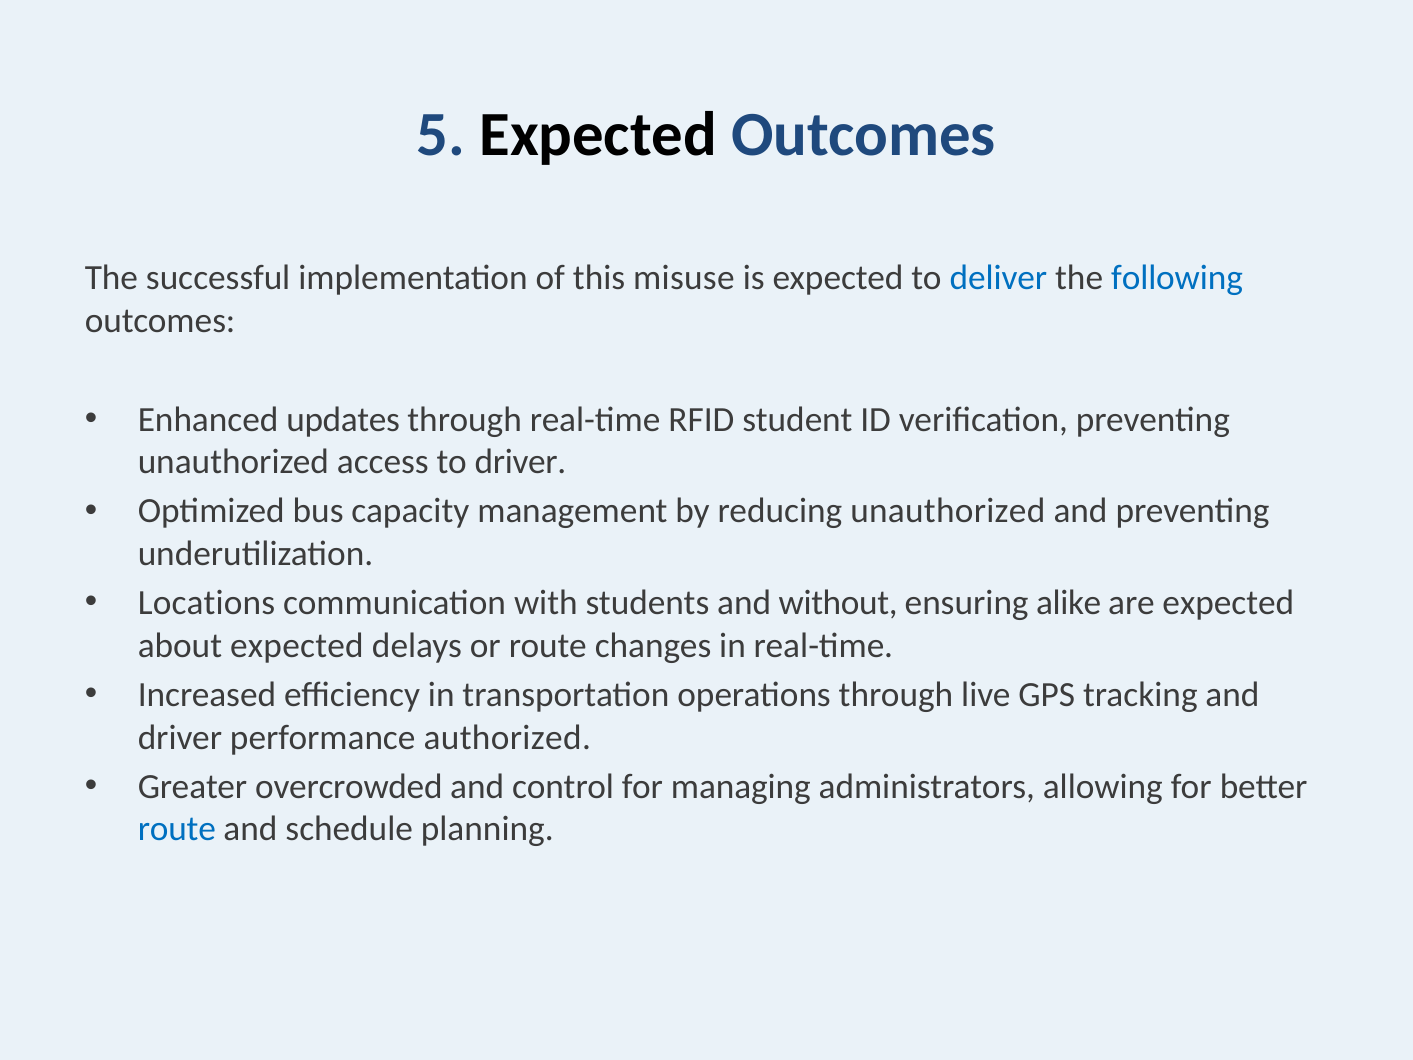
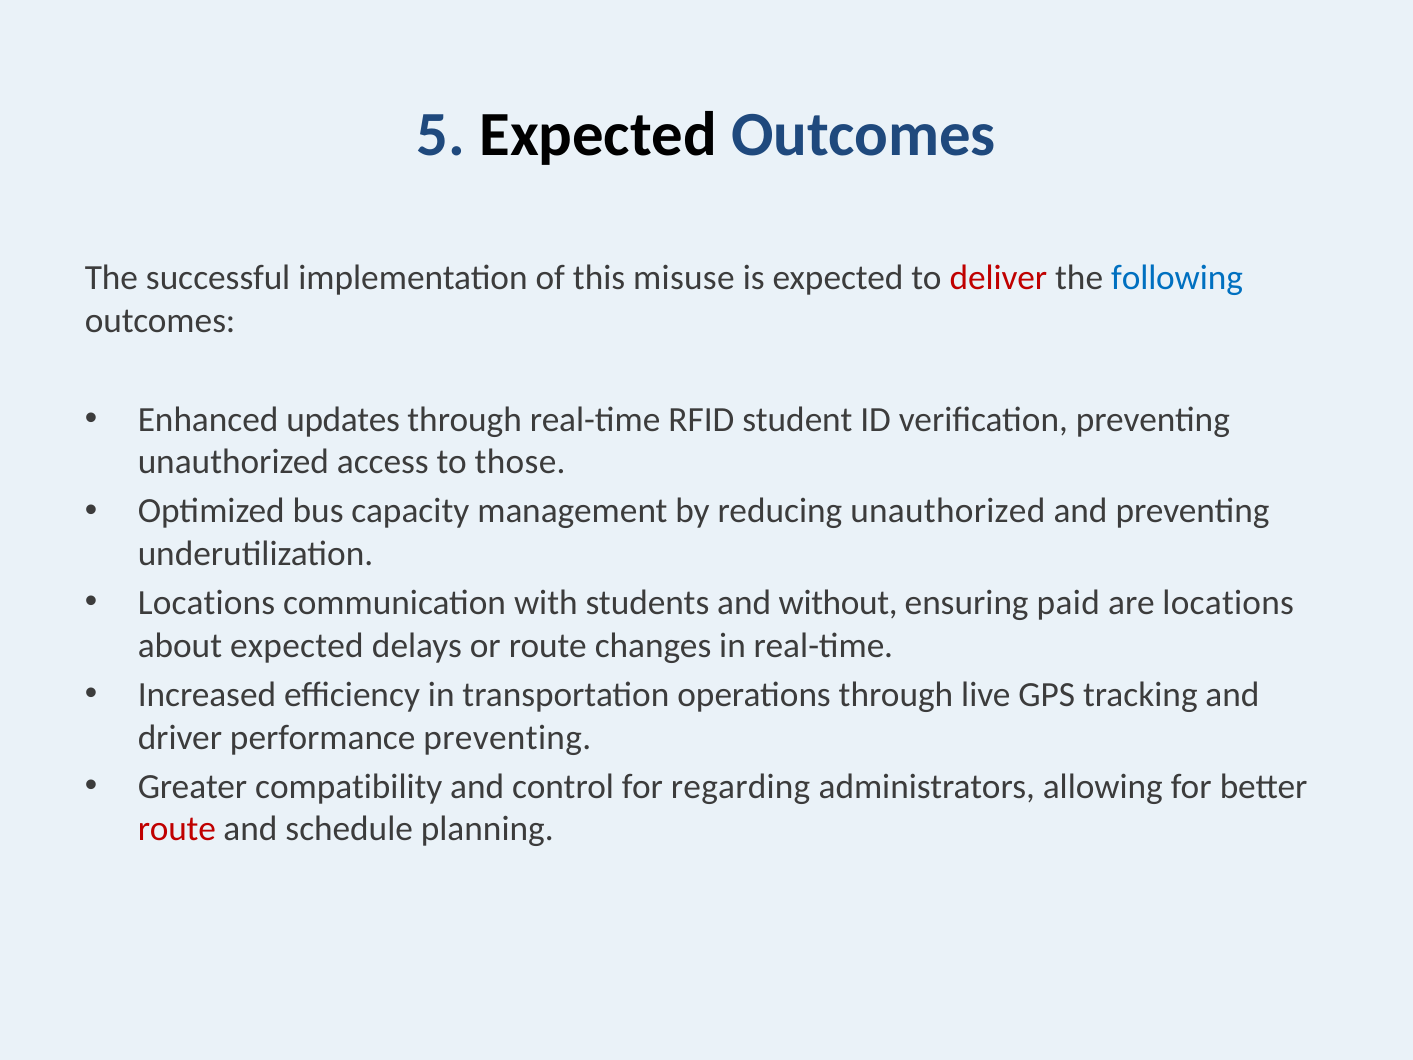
deliver colour: blue -> red (998, 278)
to driver: driver -> those (520, 462)
alike: alike -> paid (1068, 603)
are expected: expected -> locations (1228, 603)
performance authorized: authorized -> preventing (507, 737)
overcrowded: overcrowded -> compatibility (349, 787)
managing: managing -> regarding (741, 787)
route colour: blue -> red (177, 829)
